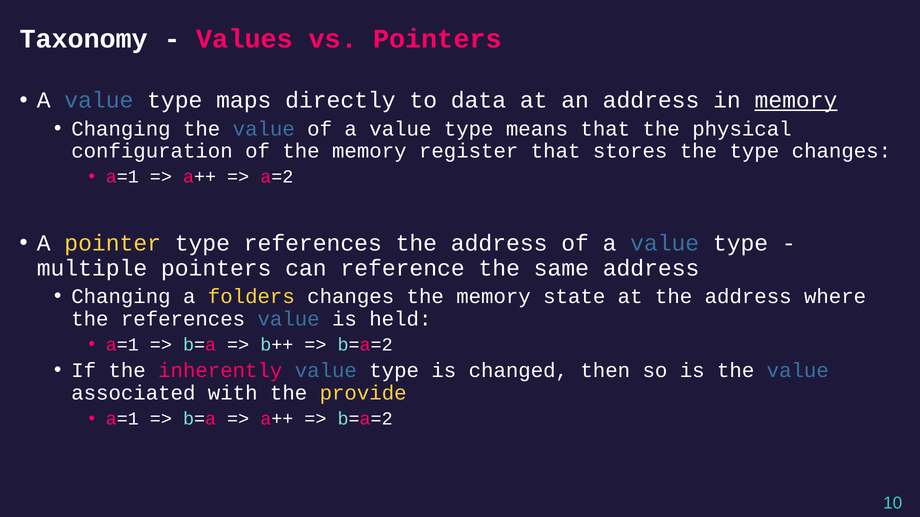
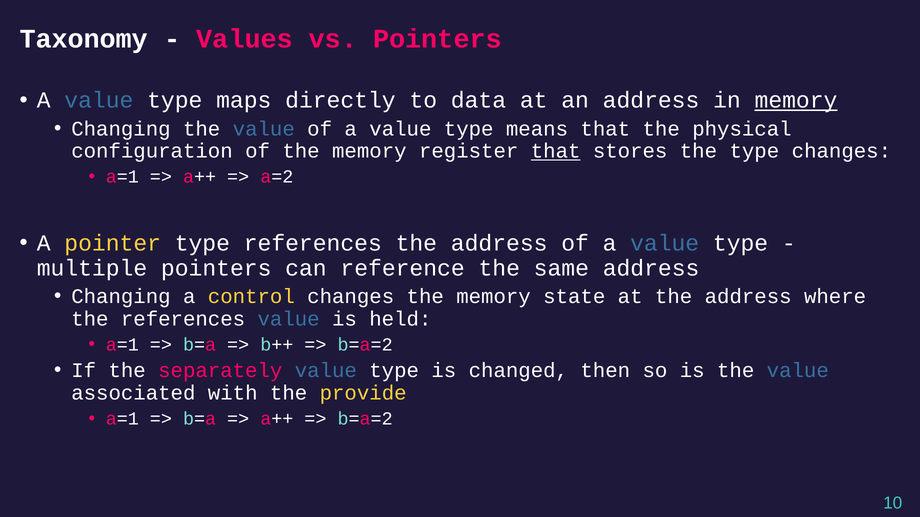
that underline: none -> present (556, 151)
folders: folders -> control (251, 297)
inherently: inherently -> separately (220, 371)
